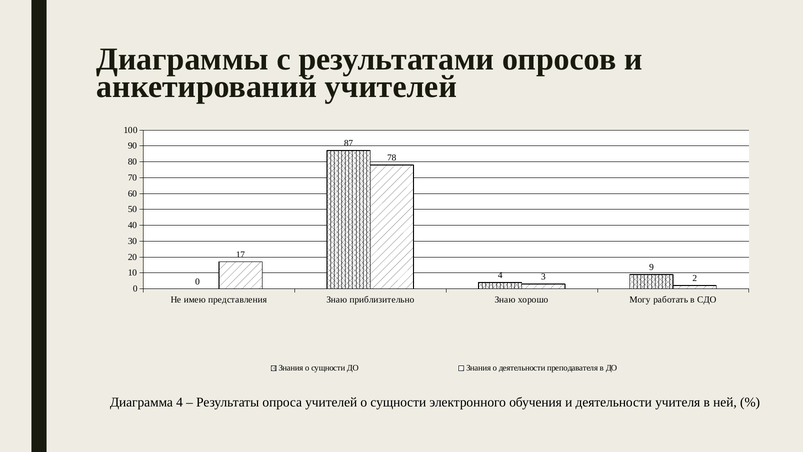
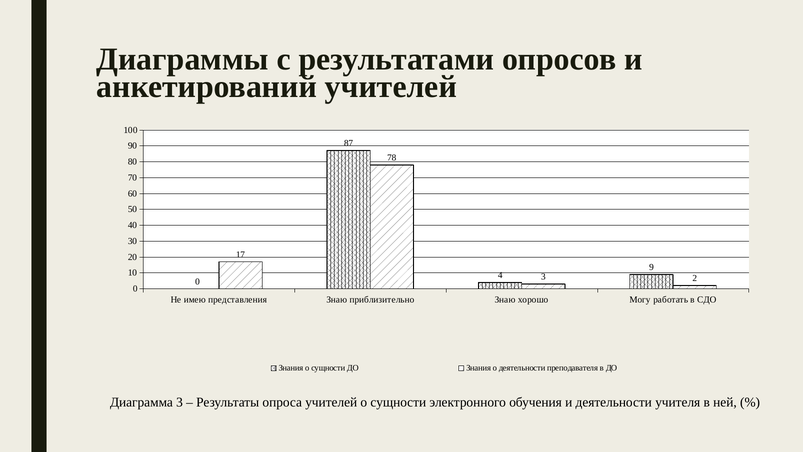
Диаграмма 4: 4 -> 3 (180, 402)
